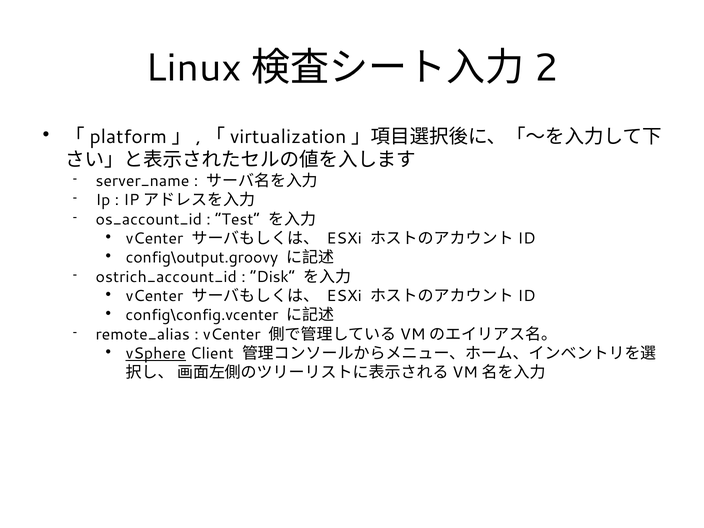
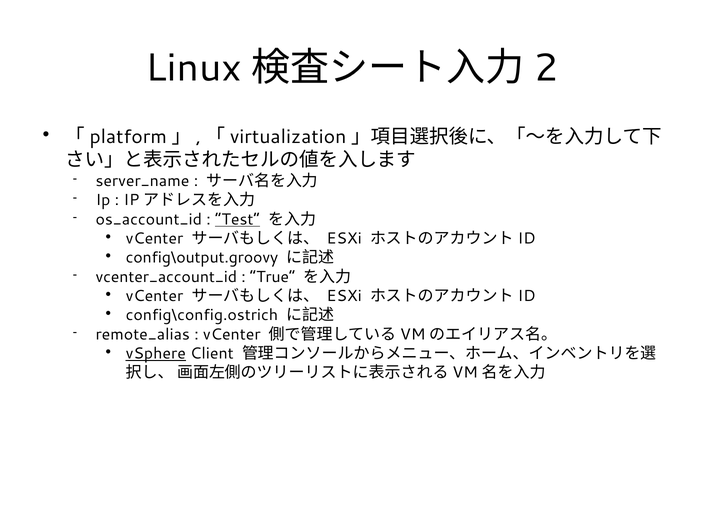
Test underline: none -> present (237, 219)
ostrich_account_id: ostrich_account_id -> vcenter_account_id (166, 277)
Disk: Disk -> True (273, 277)
config\config.vcenter: config\config.vcenter -> config\config.ostrich (202, 315)
